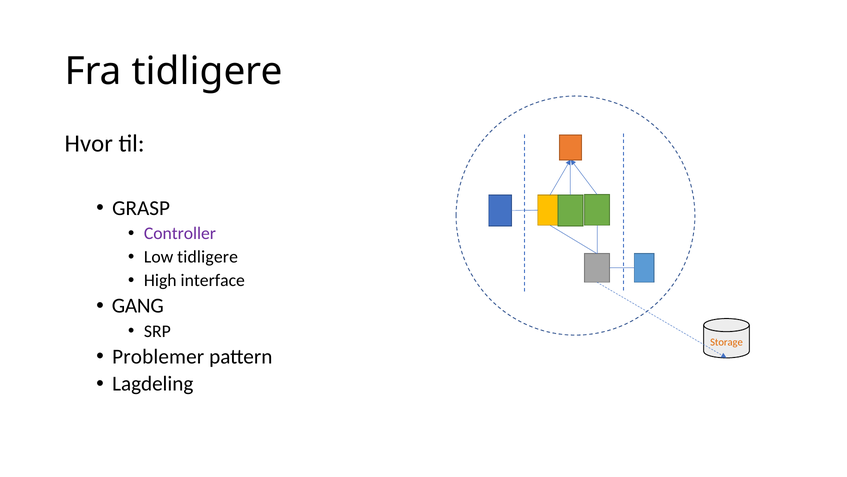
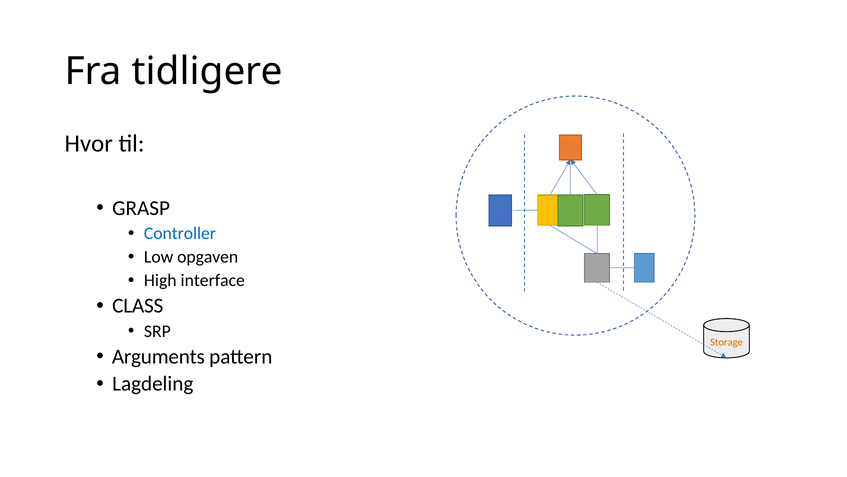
Controller colour: purple -> blue (180, 233)
Low tidligere: tidligere -> opgaven (208, 257)
GANG: GANG -> CLASS (138, 306)
Problemer: Problemer -> Arguments (158, 356)
